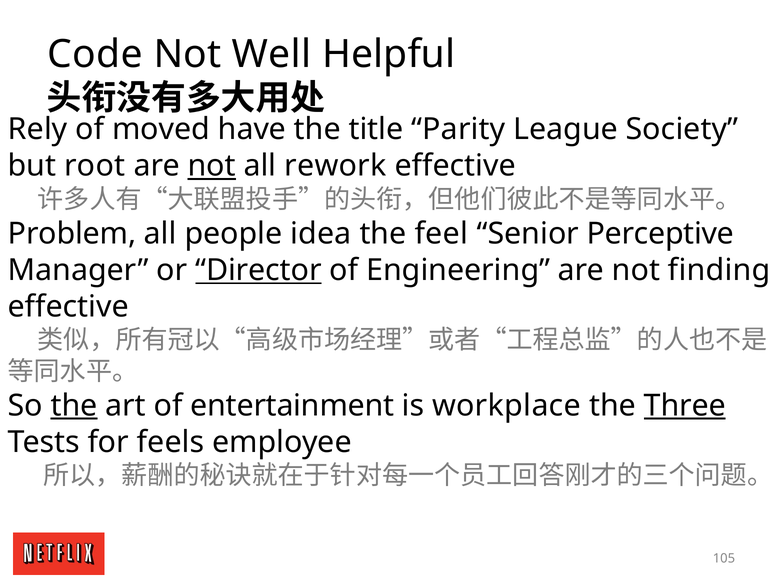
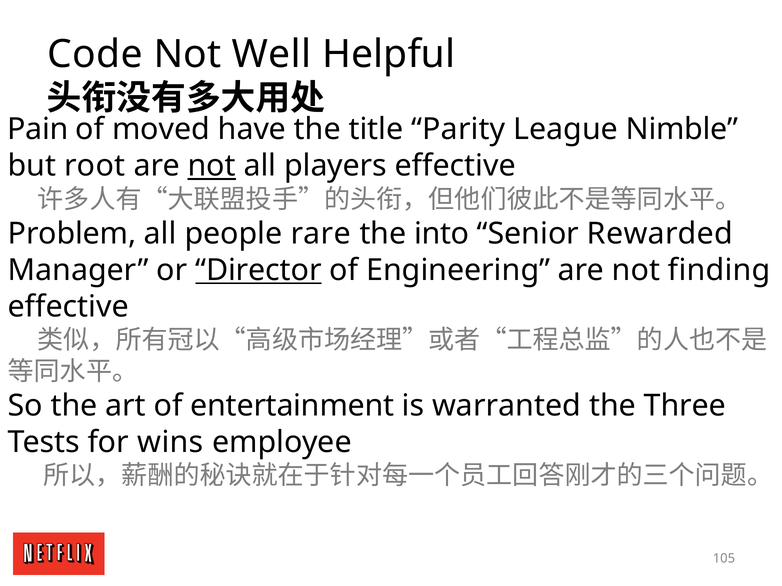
Rely: Rely -> Pain (38, 130)
Society: Society -> Nimble (682, 130)
rework: rework -> players (336, 166)
idea: idea -> rare (321, 234)
feel: feel -> into (442, 234)
Perceptive: Perceptive -> Rewarded (660, 234)
the underline: present -> none (74, 406)
workplace: workplace -> warranted (507, 406)
Three underline: present -> none (685, 406)
feels: feels -> wins (170, 442)
